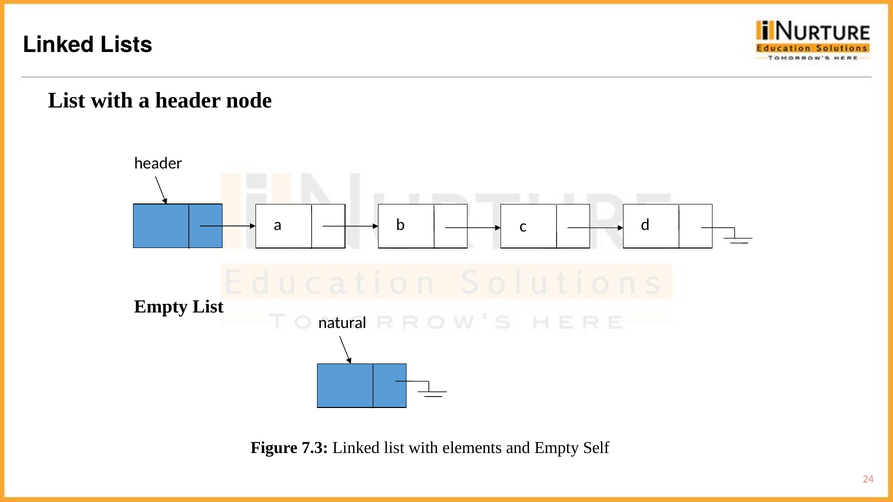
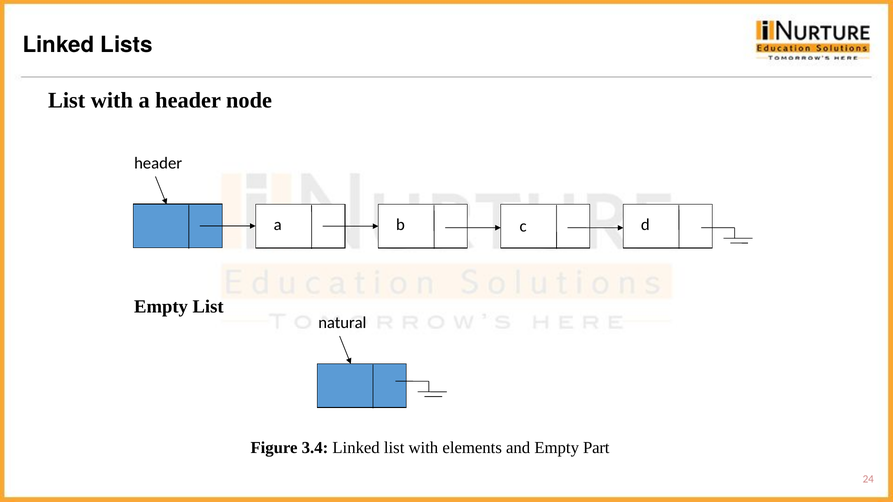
7.3: 7.3 -> 3.4 (315, 448)
Self: Self -> Part (596, 448)
